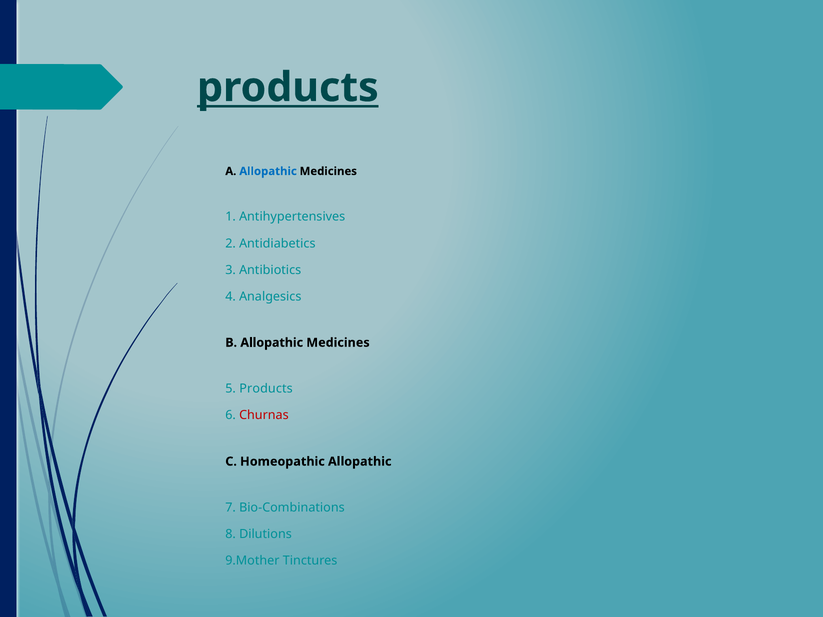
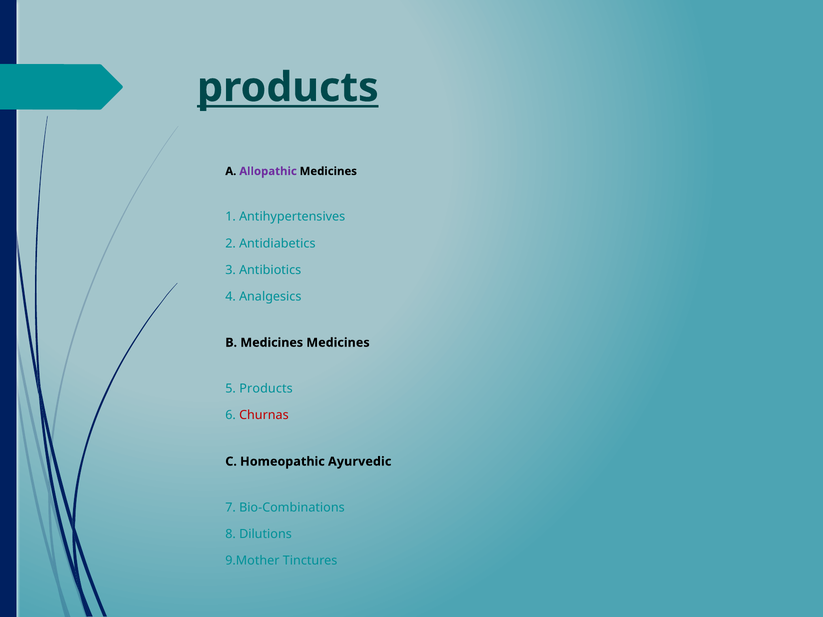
Allopathic colour: blue -> purple (268, 171)
B Allopathic: Allopathic -> Medicines (272, 343)
Homeopathic Allopathic: Allopathic -> Ayurvedic (360, 462)
